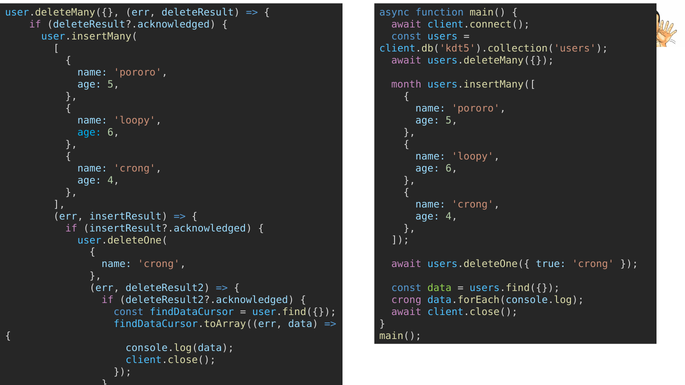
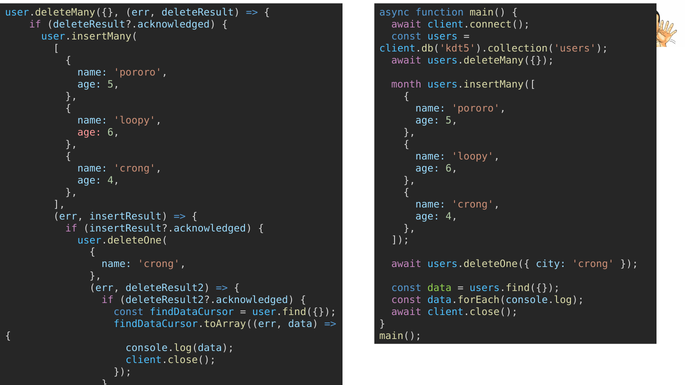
age colour: light blue -> pink (89, 132)
true: true -> city (551, 264)
crong: crong -> const (406, 300)
